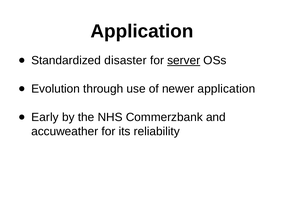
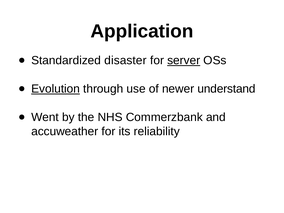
Evolution underline: none -> present (56, 89)
newer application: application -> understand (227, 89)
Early: Early -> Went (45, 117)
